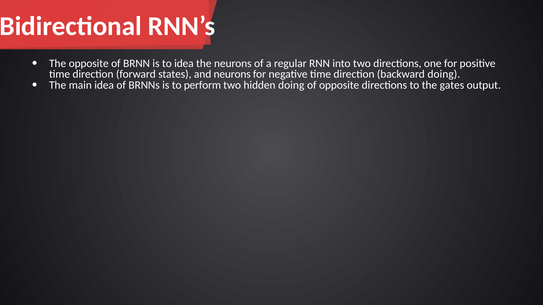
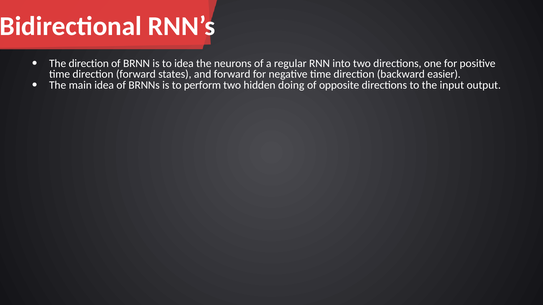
The opposite: opposite -> direction (89, 63)
and neurons: neurons -> forward (232, 74)
backward doing: doing -> easier (444, 74)
gates: gates -> input (452, 85)
